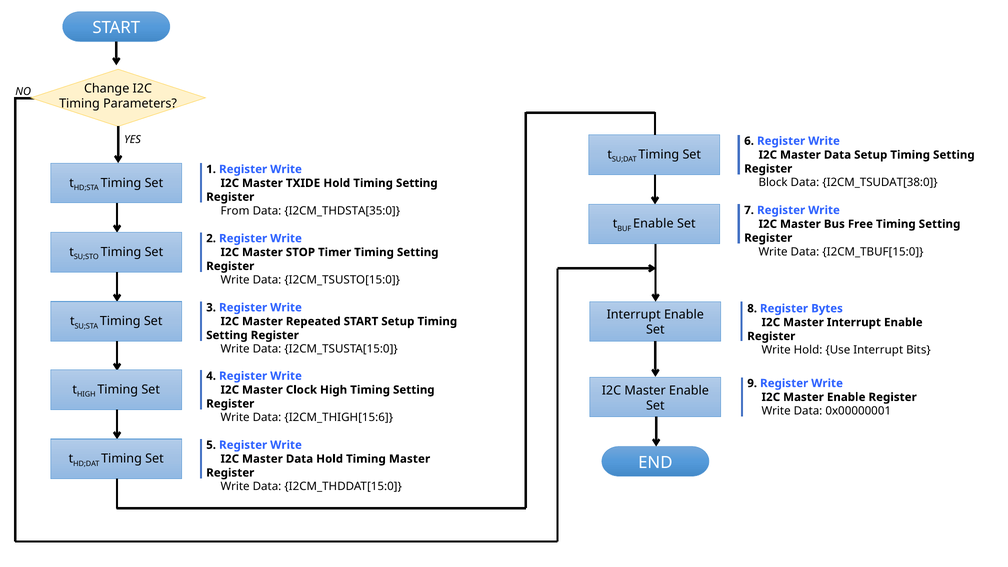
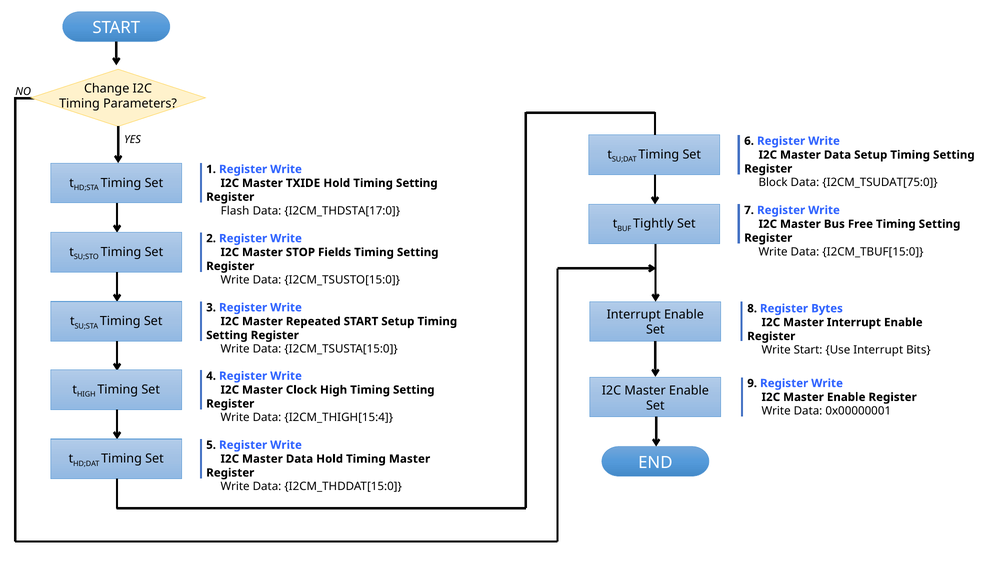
I2CM_TSUDAT[38:0: I2CM_TSUDAT[38:0 -> I2CM_TSUDAT[75:0 (880, 183)
From: From -> Flash (235, 211)
I2CM_THDSTA[35:0: I2CM_THDSTA[35:0 -> I2CM_THDSTA[17:0 (342, 211)
Enable: Enable -> Tightly (653, 224)
Timer: Timer -> Fields (335, 252)
Write Hold: Hold -> Start (808, 350)
I2CM_THIGH[15:6: I2CM_THIGH[15:6 -> I2CM_THIGH[15:4 (339, 418)
